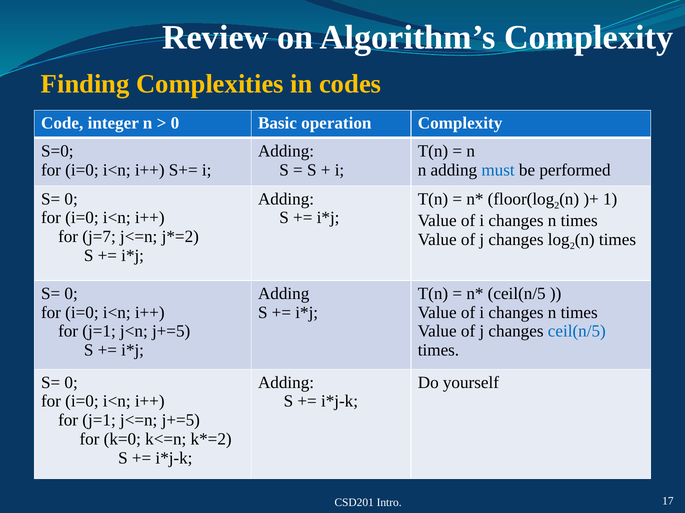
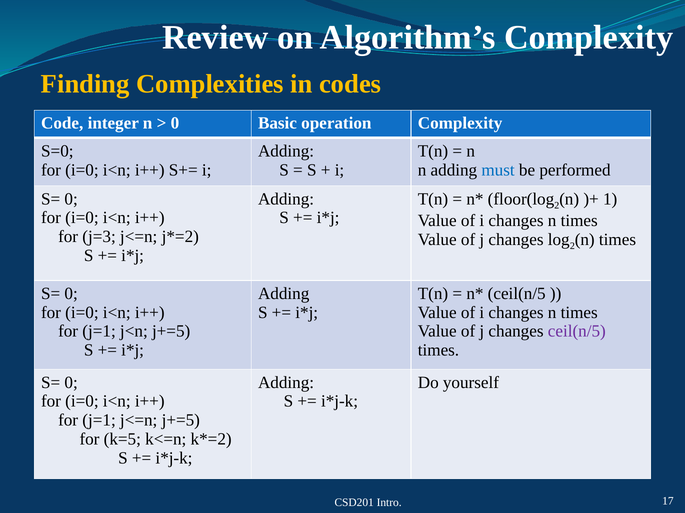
j=7: j=7 -> j=3 (99, 237)
ceil(n/5 colour: blue -> purple (577, 332)
k=0: k=0 -> k=5 (122, 440)
